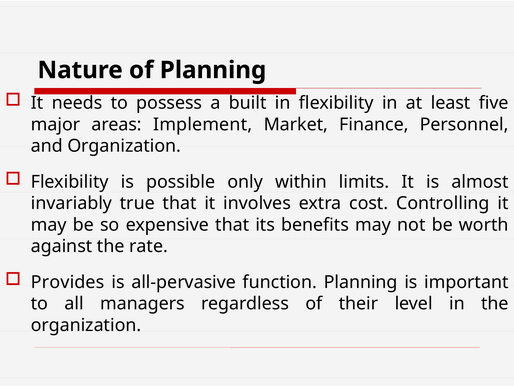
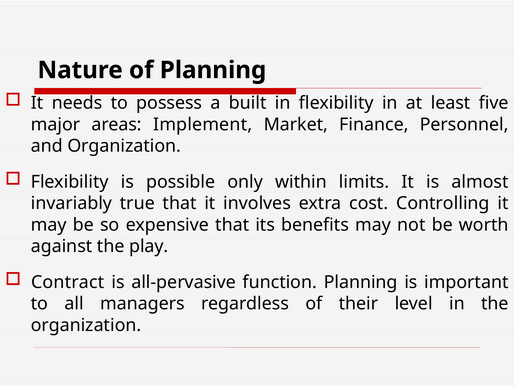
rate: rate -> play (149, 246)
Provides: Provides -> Contract (68, 282)
